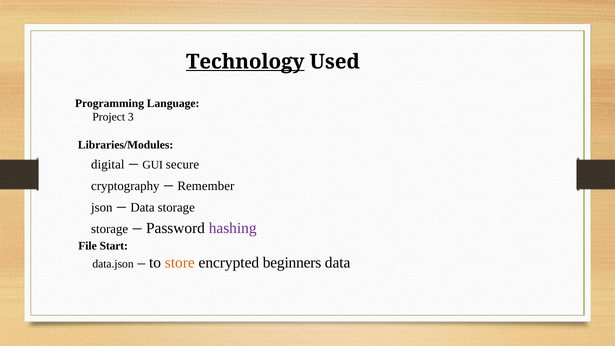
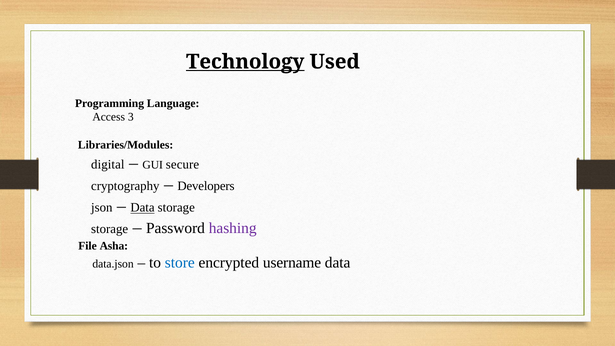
Project: Project -> Access (109, 117)
Remember: Remember -> Developers (206, 186)
Data underline: none -> present (142, 208)
Start: Start -> Asha (114, 246)
store colour: orange -> blue (180, 263)
beginners: beginners -> username (292, 263)
